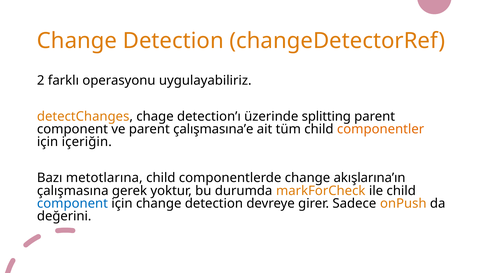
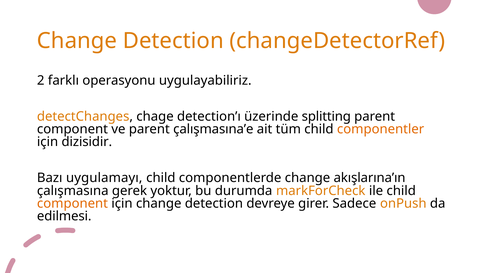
içeriğin: içeriğin -> dizisidir (87, 142)
metotlarına: metotlarına -> uygulamayı (104, 178)
component colour: blue -> orange (72, 203)
değerini: değerini -> edilmesi (64, 216)
